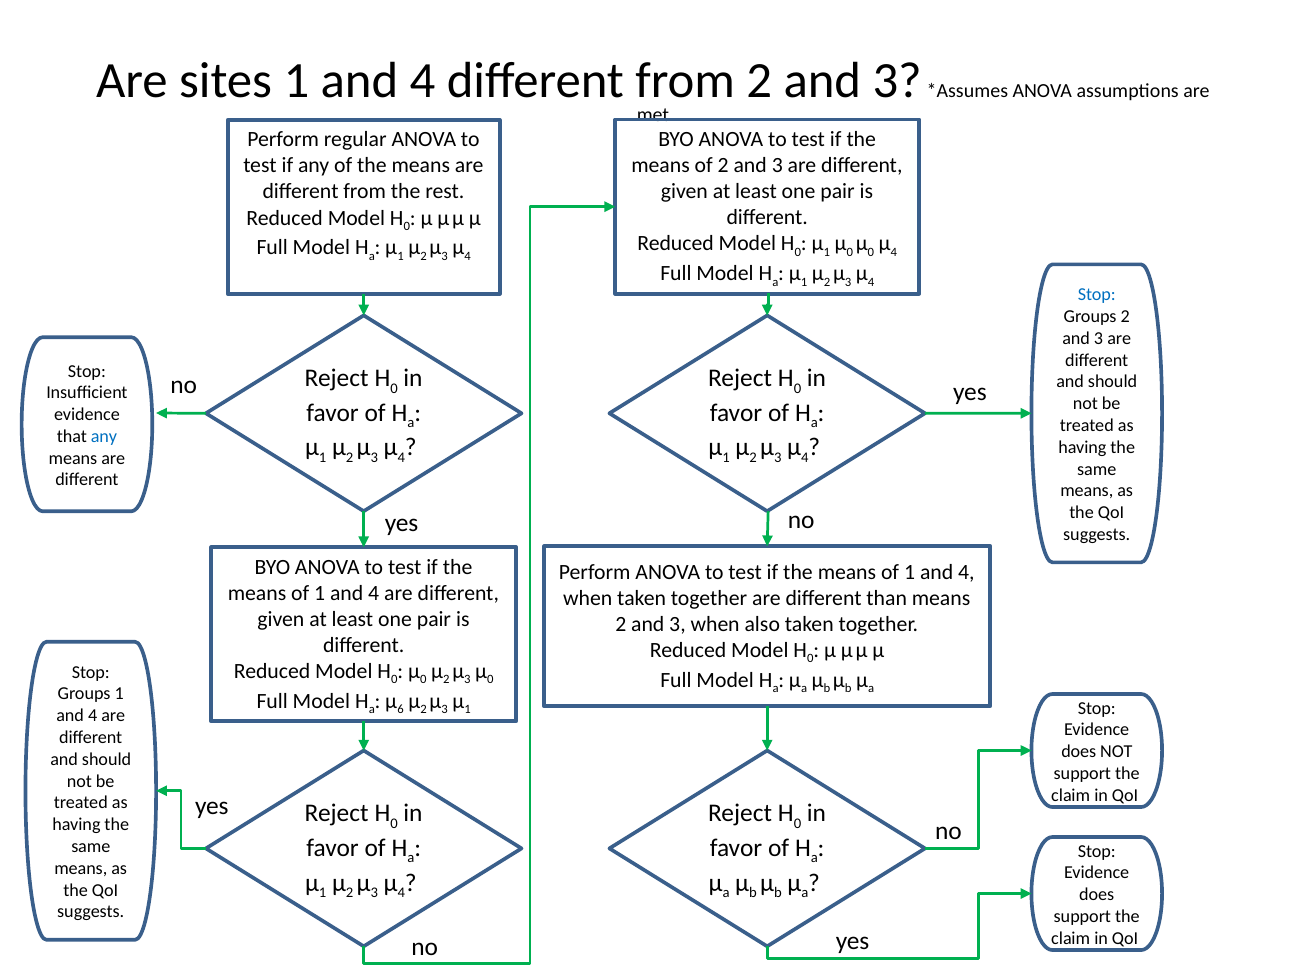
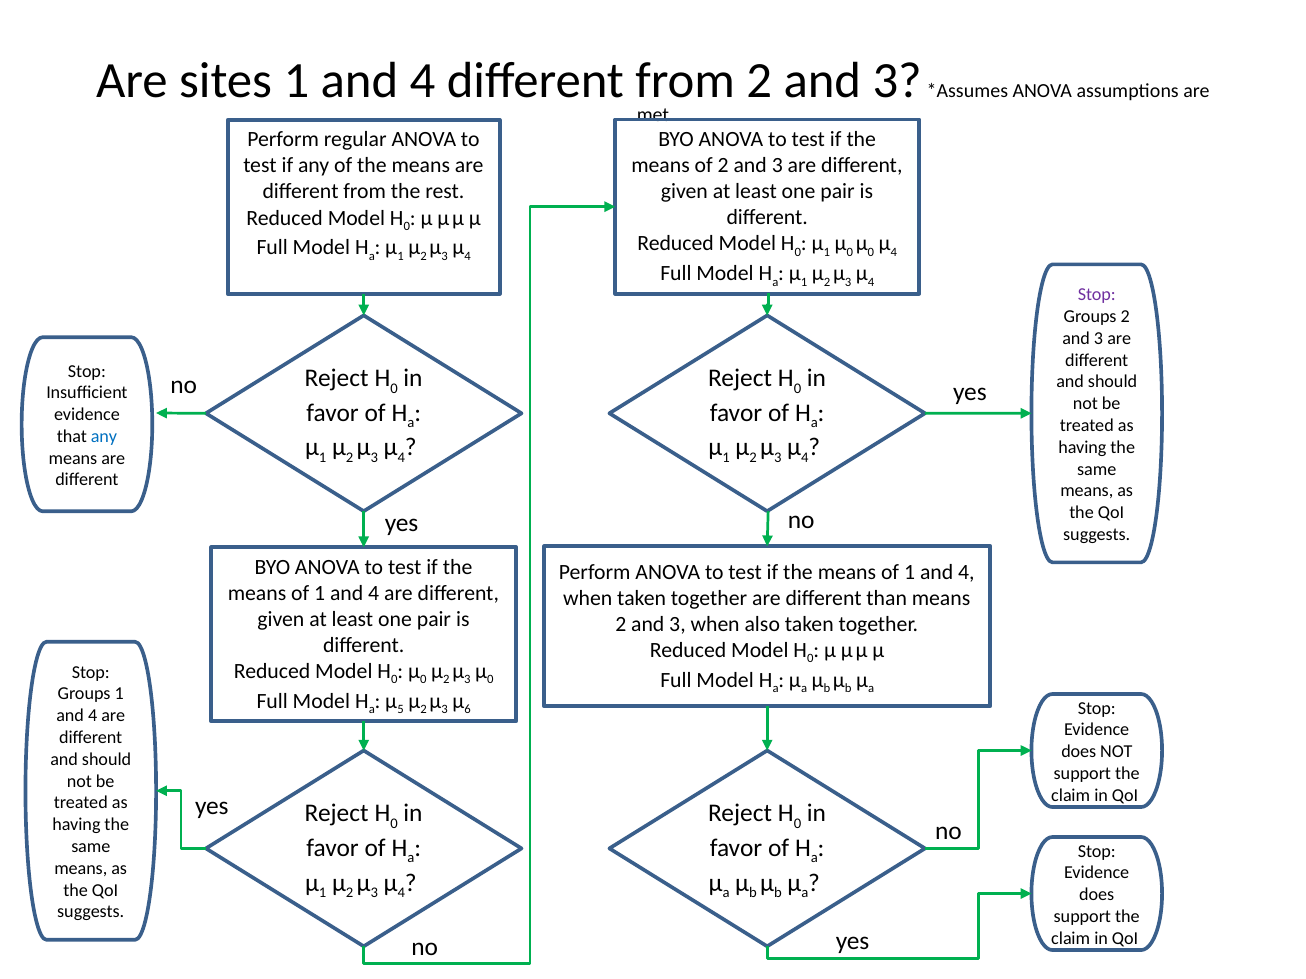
Stop colour: blue -> purple (1097, 295)
6: 6 -> 5 (401, 710)
3 µ 1: 1 -> 6 (468, 710)
